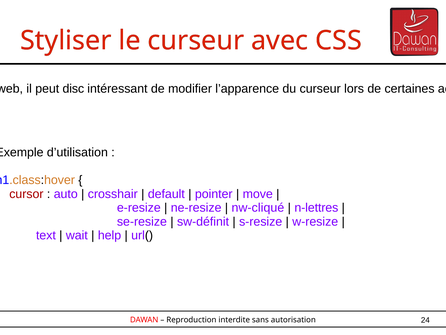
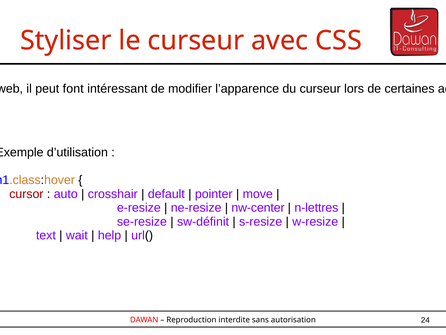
disc: disc -> font (73, 89)
nw-cliqué: nw-cliqué -> nw-center (258, 207)
